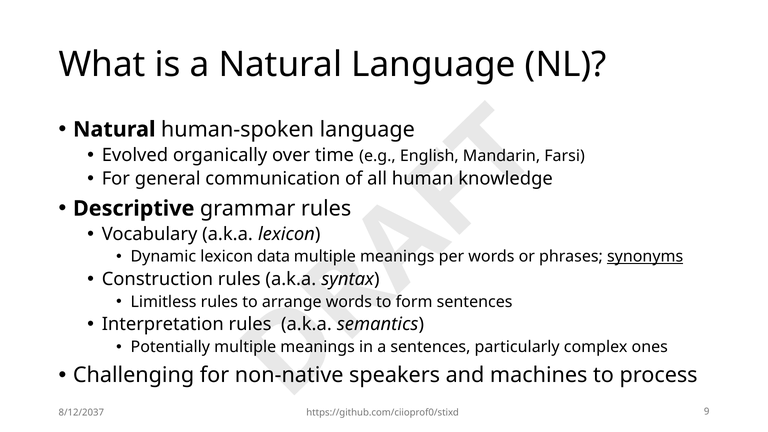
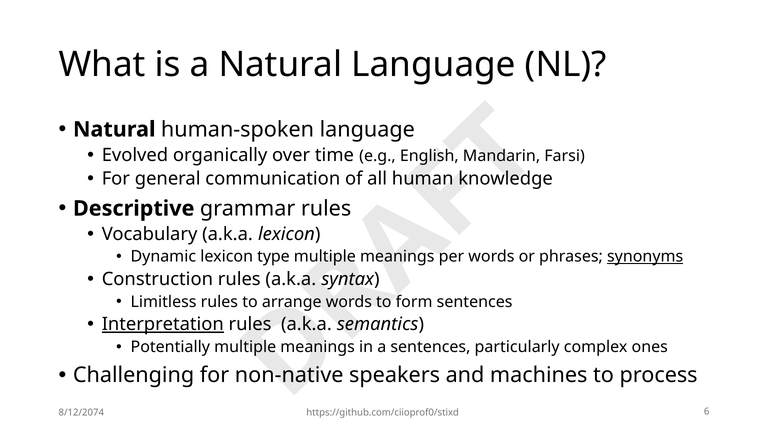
data: data -> type (273, 257)
Interpretation underline: none -> present (163, 324)
8/12/2037: 8/12/2037 -> 8/12/2074 (81, 413)
9: 9 -> 6 (707, 412)
